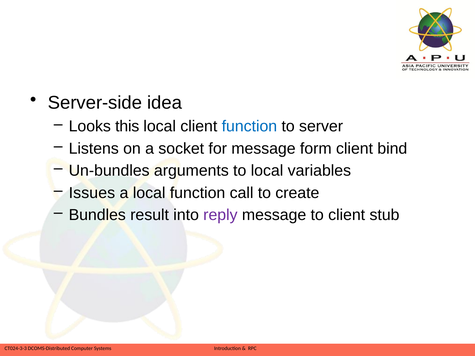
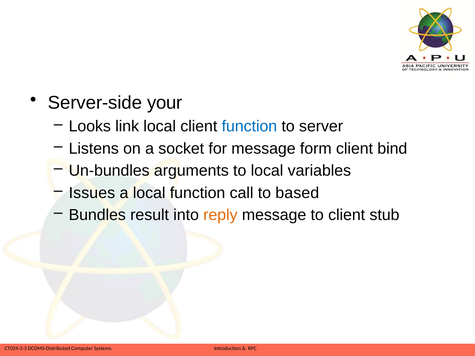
idea: idea -> your (165, 103)
this: this -> link (127, 126)
create: create -> based (297, 193)
reply colour: purple -> orange (220, 215)
